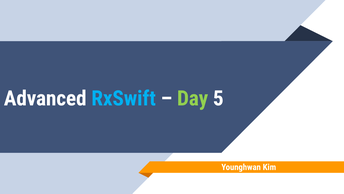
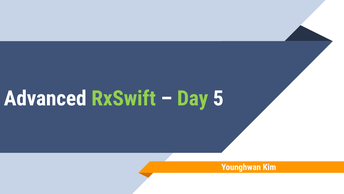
RxSwift colour: light blue -> light green (124, 98)
